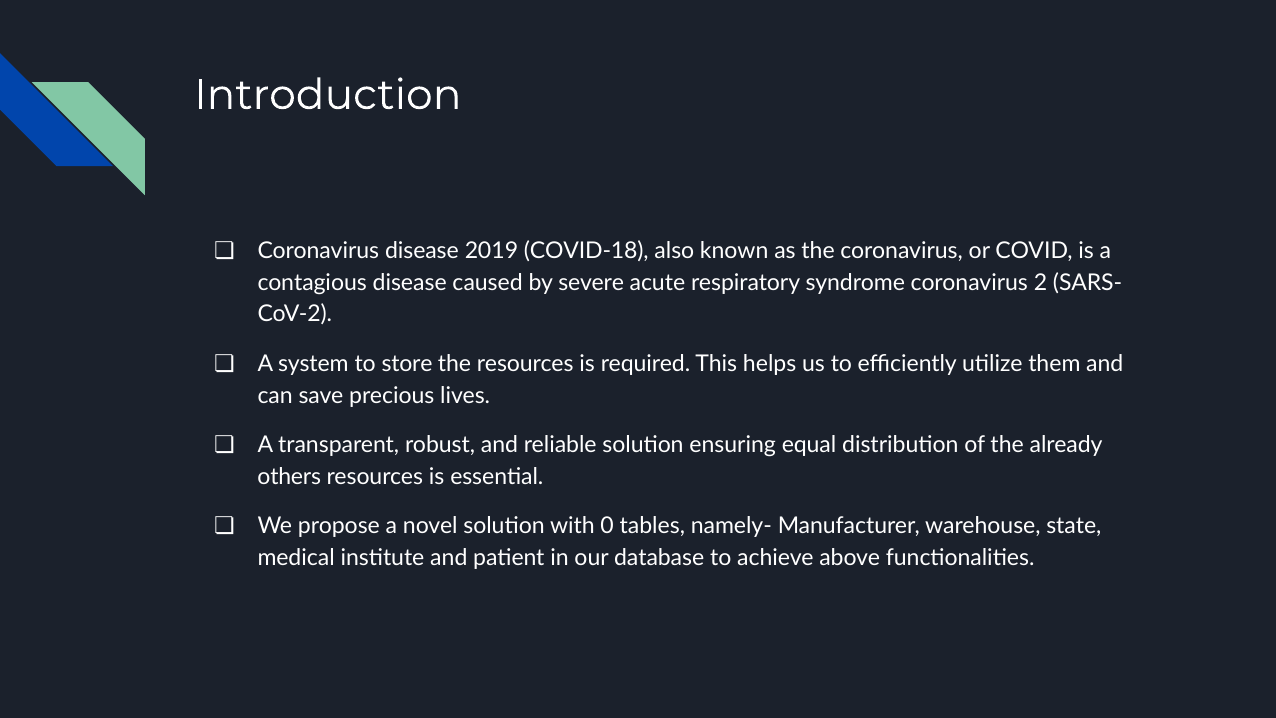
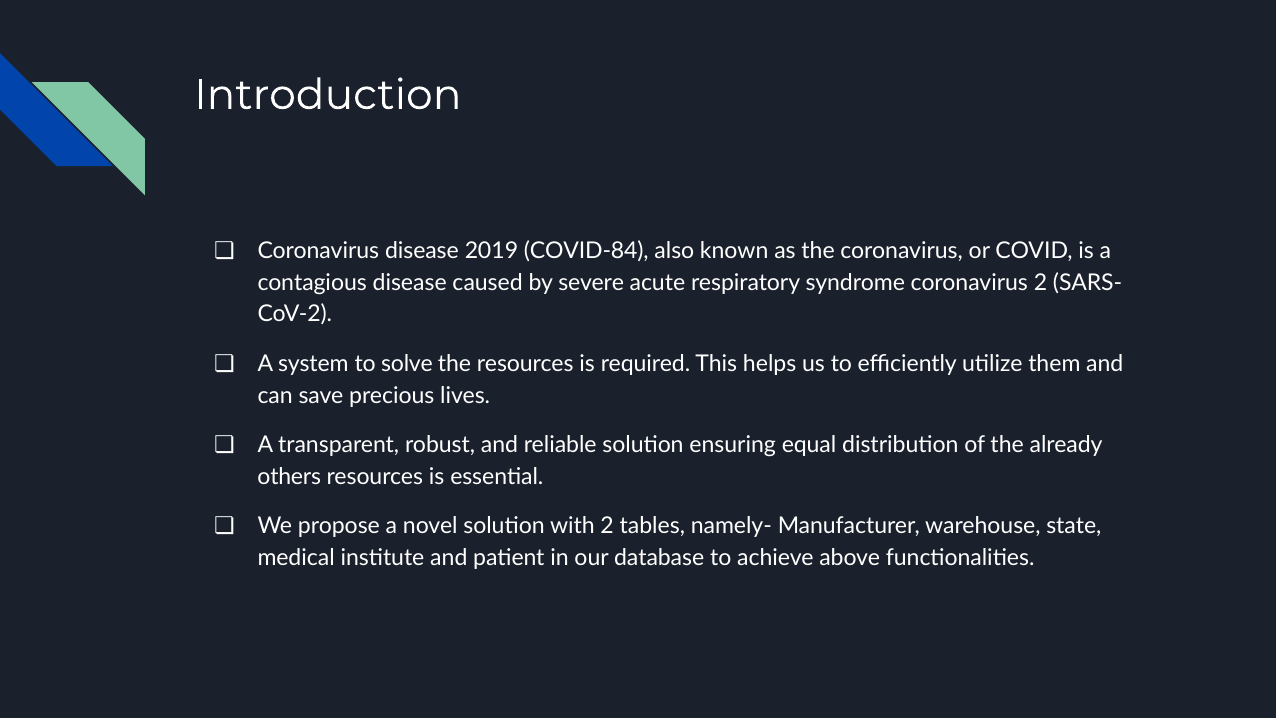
COVID-18: COVID-18 -> COVID-84 (586, 251)
store: store -> solve (407, 364)
with 0: 0 -> 2 (607, 526)
